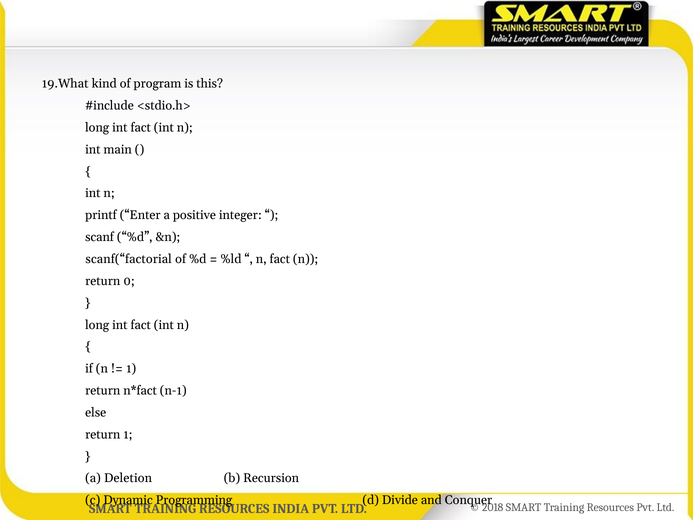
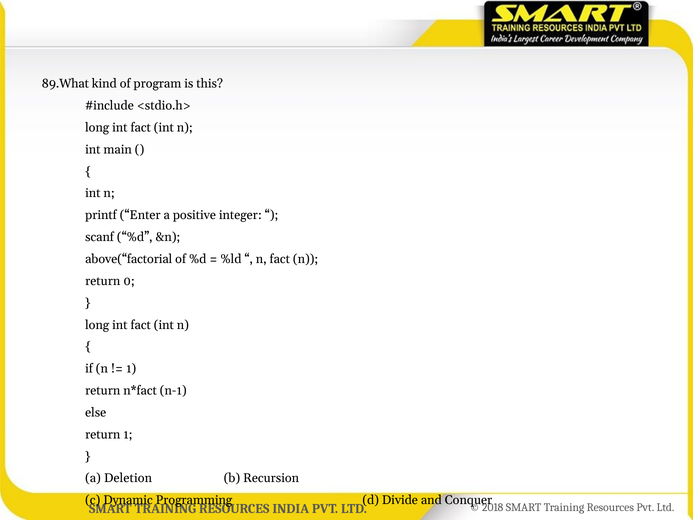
19.What: 19.What -> 89.What (65, 84)
scanf(“factorial: scanf(“factorial -> above(“factorial (129, 259)
